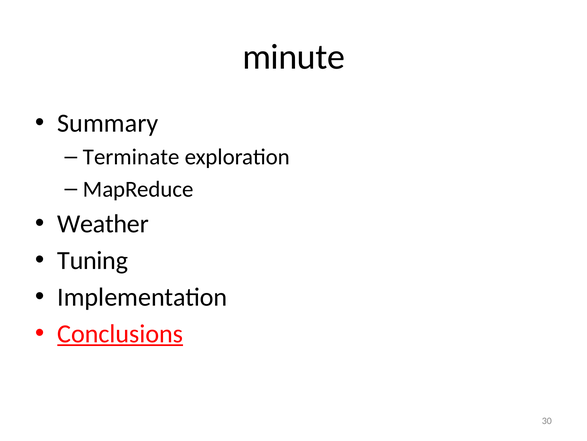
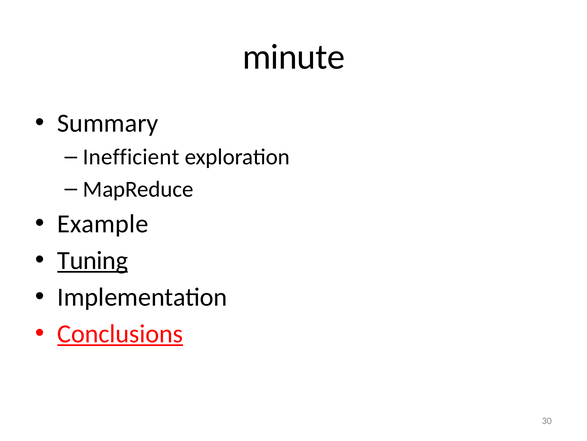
Terminate: Terminate -> Inefficient (131, 157)
Weather: Weather -> Example (103, 224)
Tuning underline: none -> present (93, 260)
